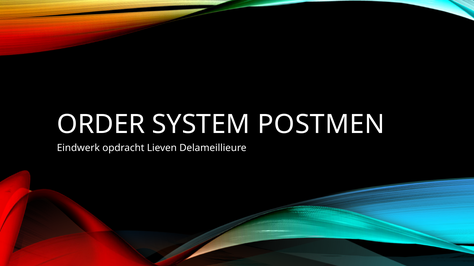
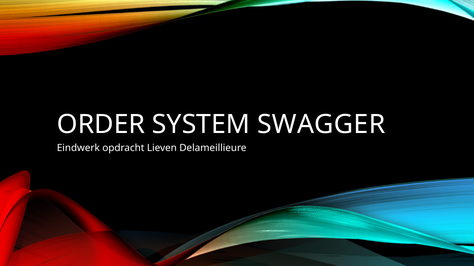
POSTMEN: POSTMEN -> SWAGGER (321, 125)
